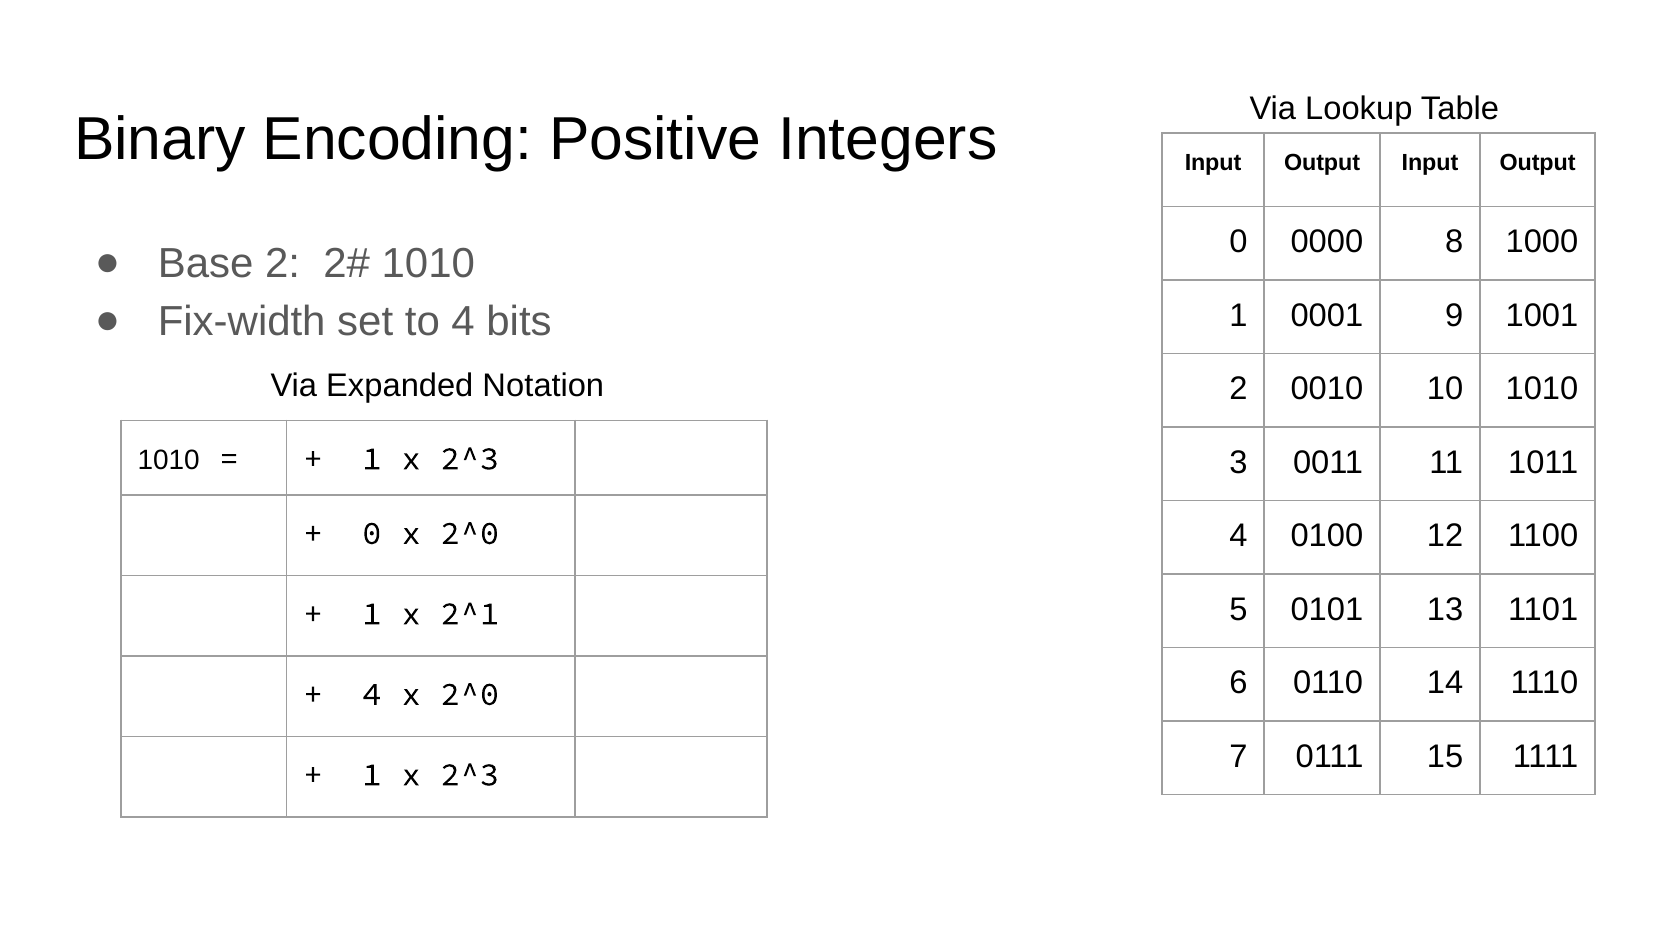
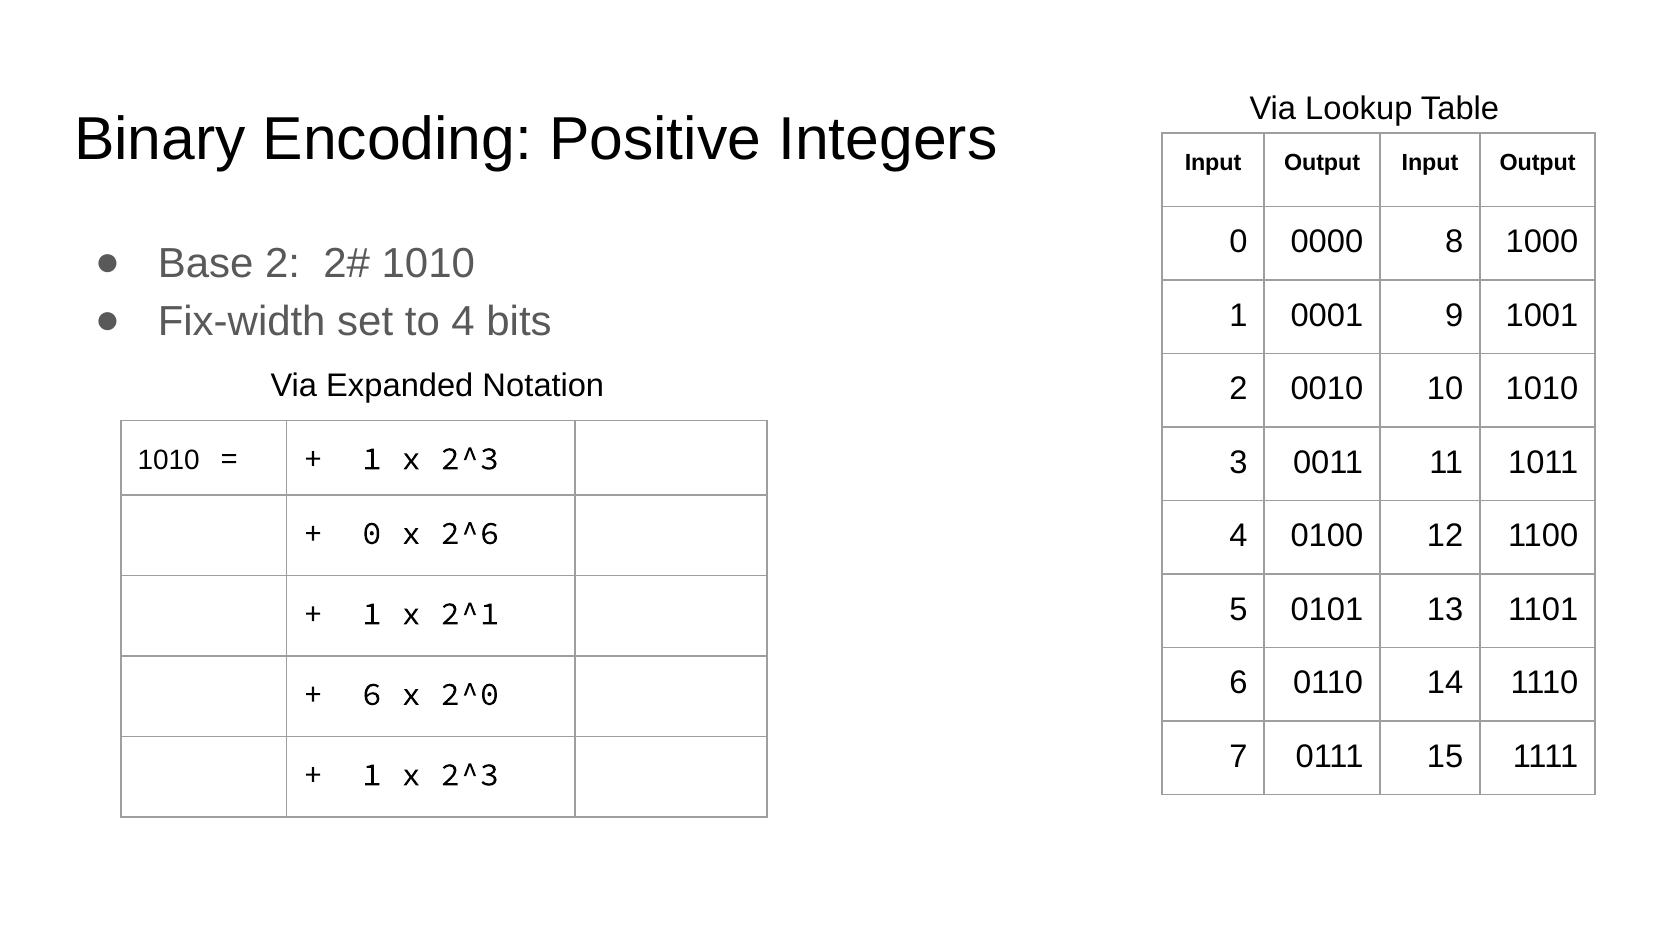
0 x 2^0: 2^0 -> 2^6 (470, 533)
4: 4 -> 6 (372, 694)
